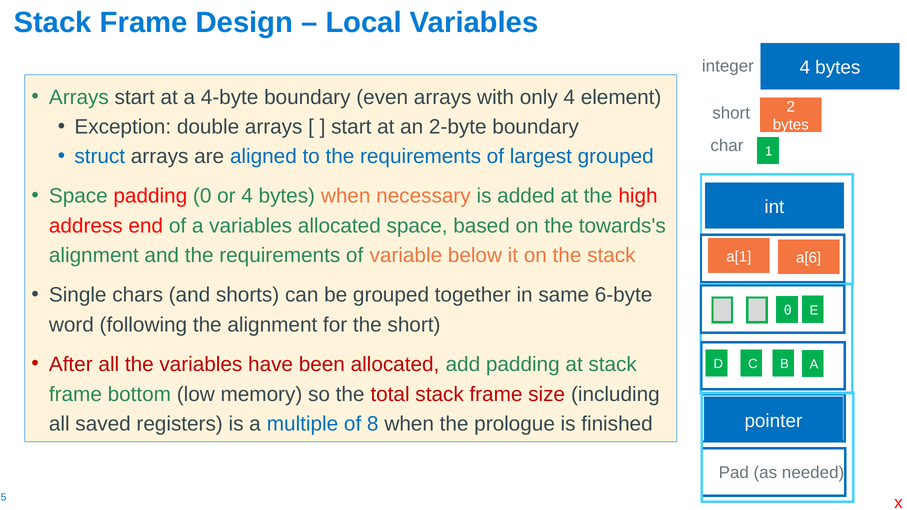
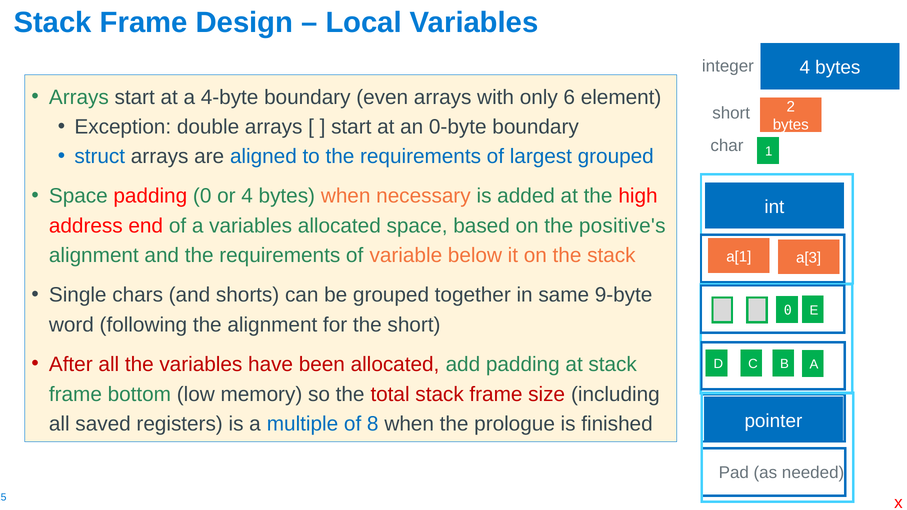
only 4: 4 -> 6 (569, 97)
2-byte: 2-byte -> 0-byte (458, 127)
towards's: towards's -> positive's (622, 226)
a[6: a[6 -> a[3 (809, 258)
6-byte: 6-byte -> 9-byte (624, 295)
